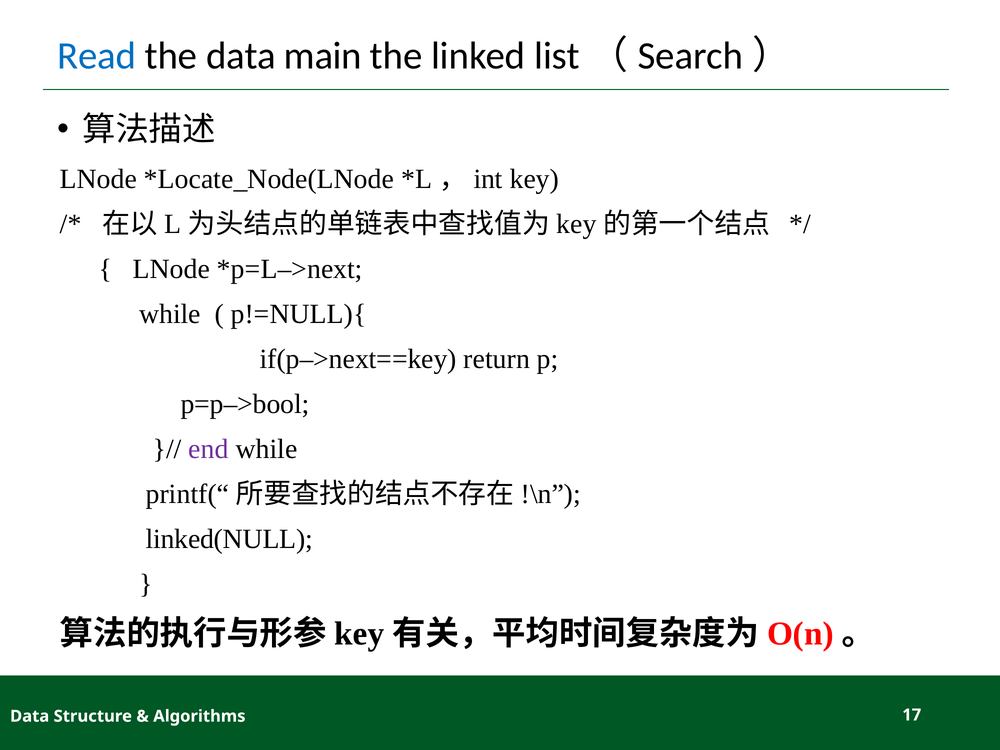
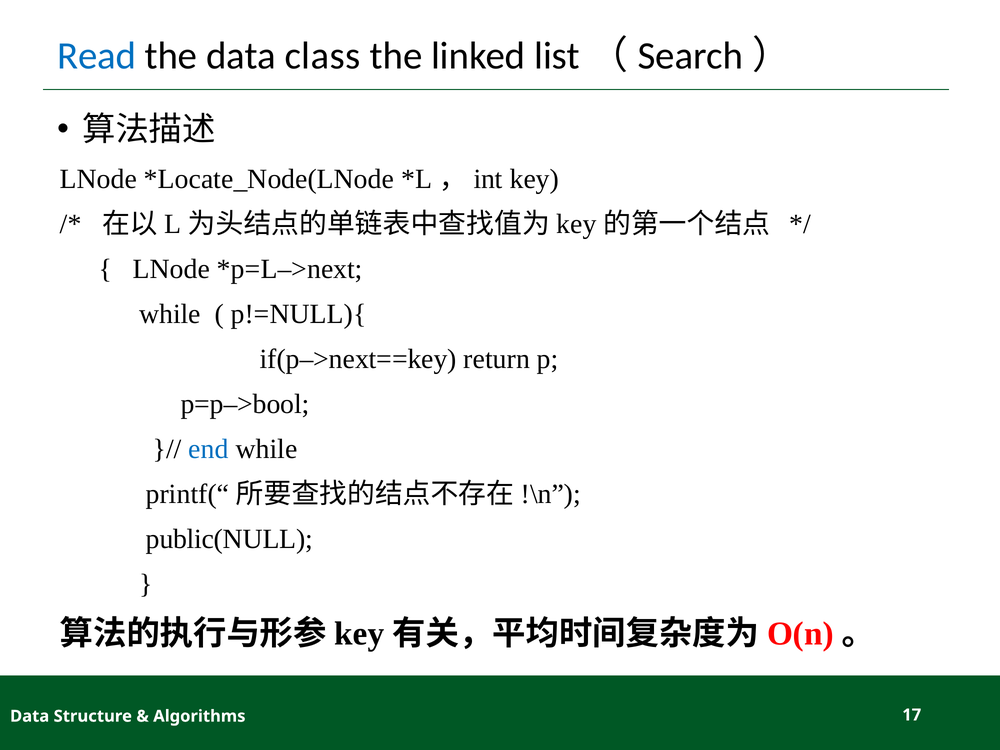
main: main -> class (323, 56)
end colour: purple -> blue (209, 449)
linked(NULL: linked(NULL -> public(NULL (229, 539)
